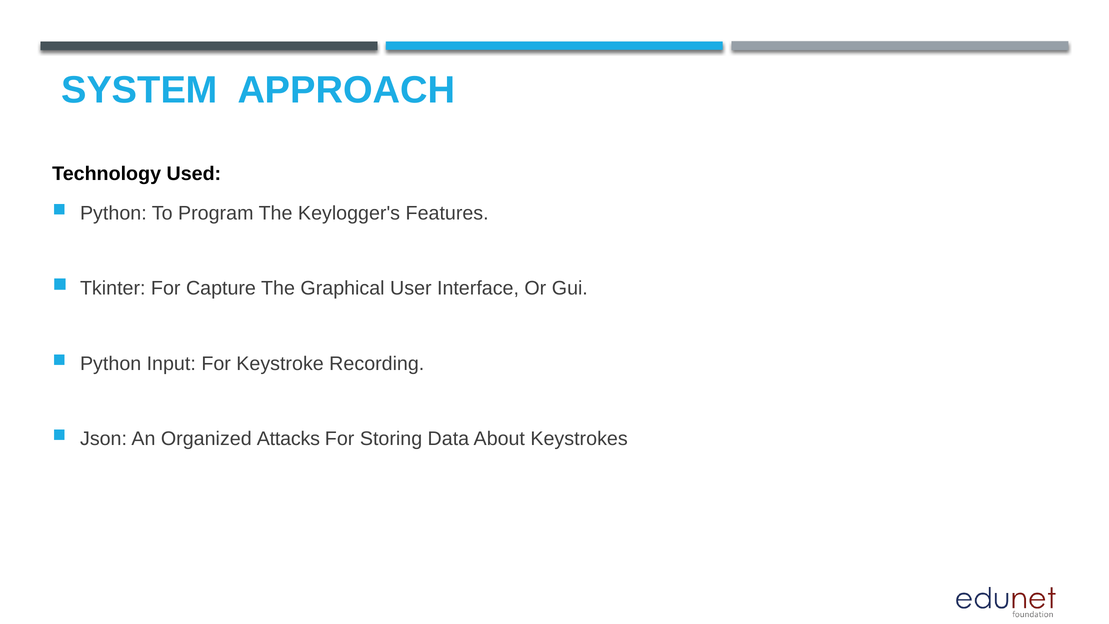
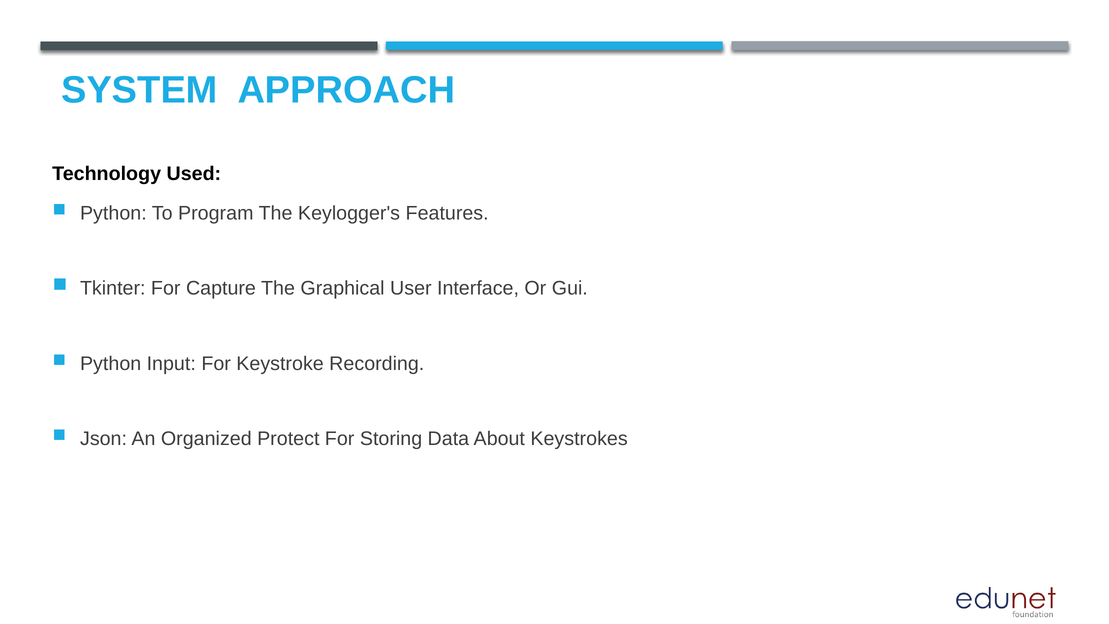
Attacks: Attacks -> Protect (288, 438)
